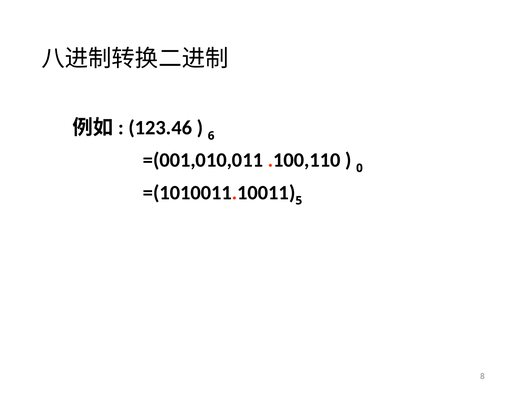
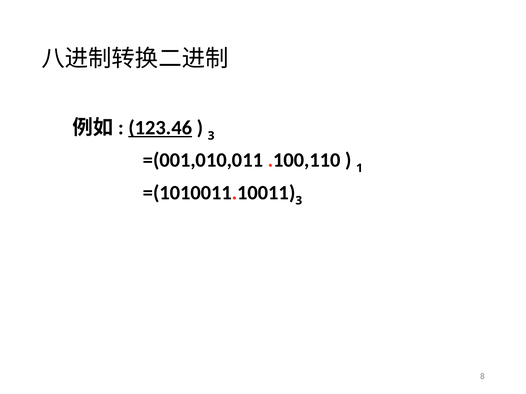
123.46 underline: none -> present (160, 128)
6: 6 -> 3 (211, 136)
0: 0 -> 1 (359, 168)
5: 5 -> 3 (299, 201)
